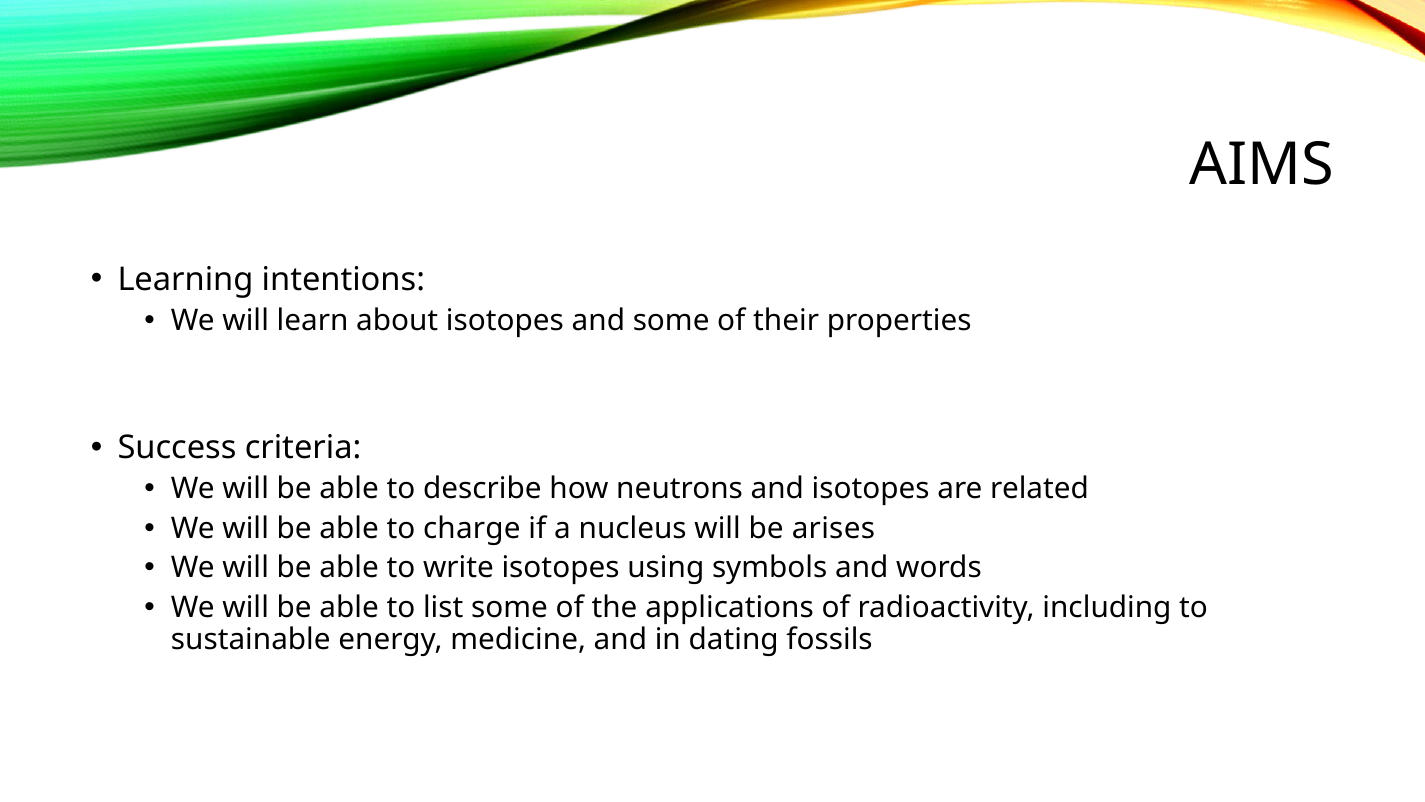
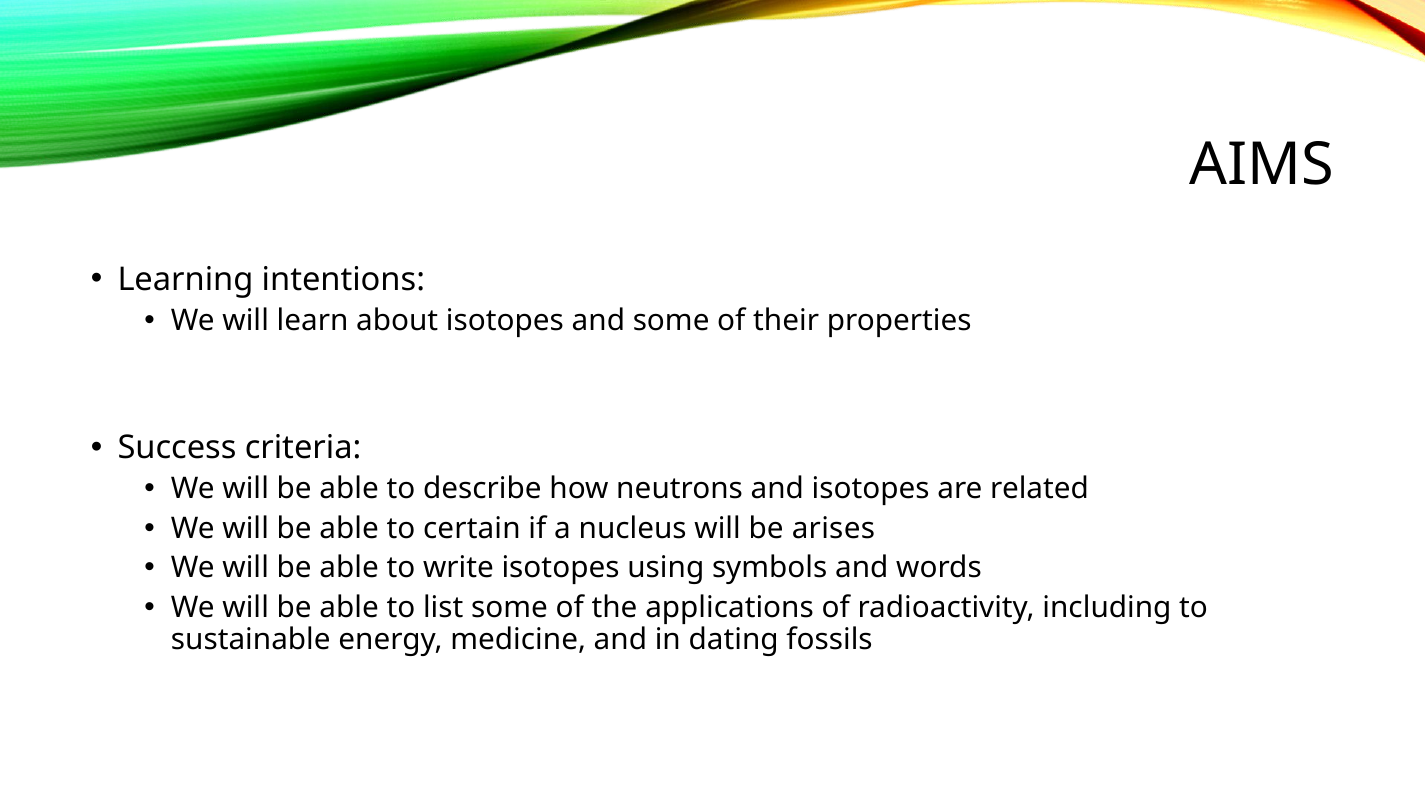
charge: charge -> certain (472, 528)
